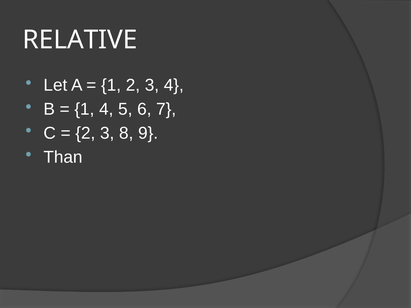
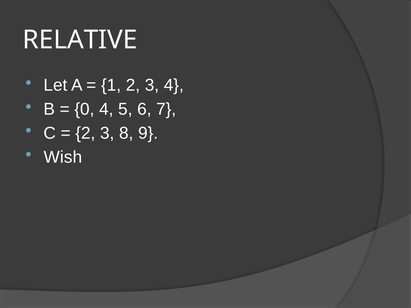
1: 1 -> 0 (84, 109)
Than: Than -> Wish (63, 157)
